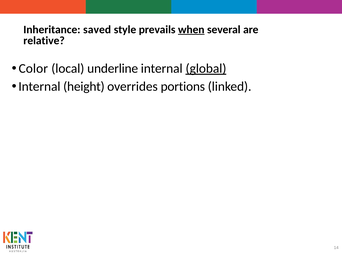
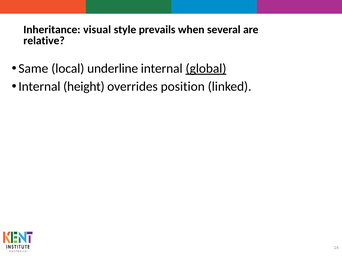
saved: saved -> visual (97, 30)
when underline: present -> none (191, 30)
Color: Color -> Same (33, 69)
portions: portions -> position (183, 87)
